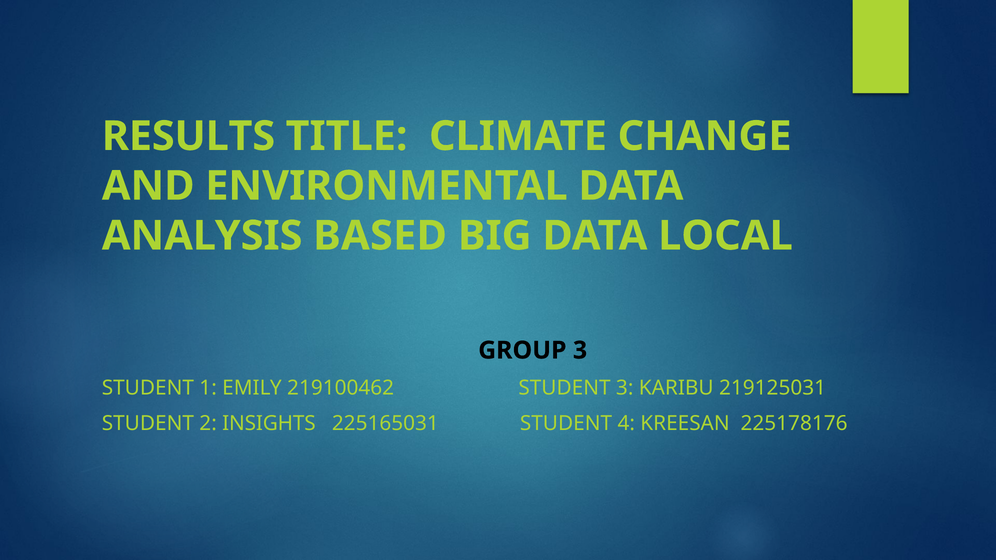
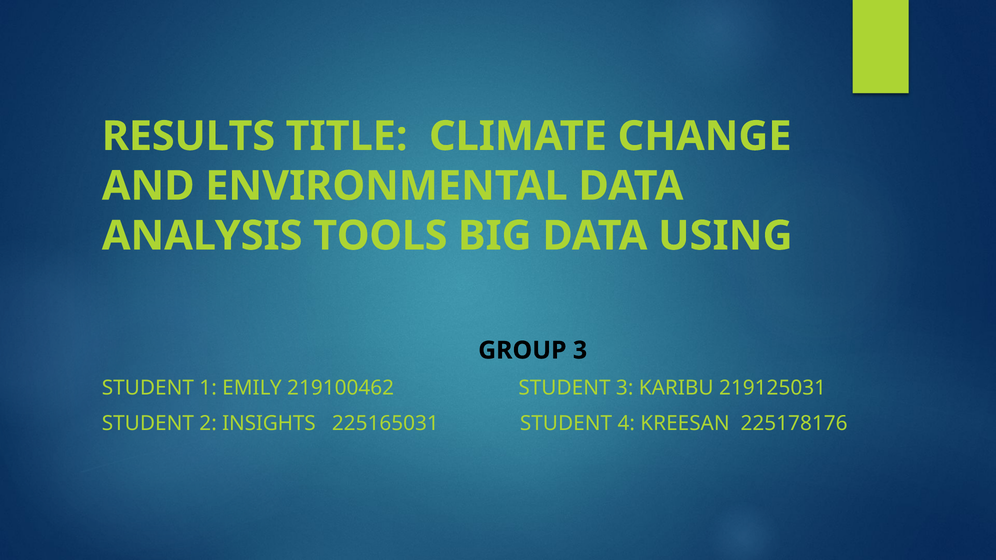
BASED: BASED -> TOOLS (380, 236)
LOCAL: LOCAL -> USING (725, 236)
